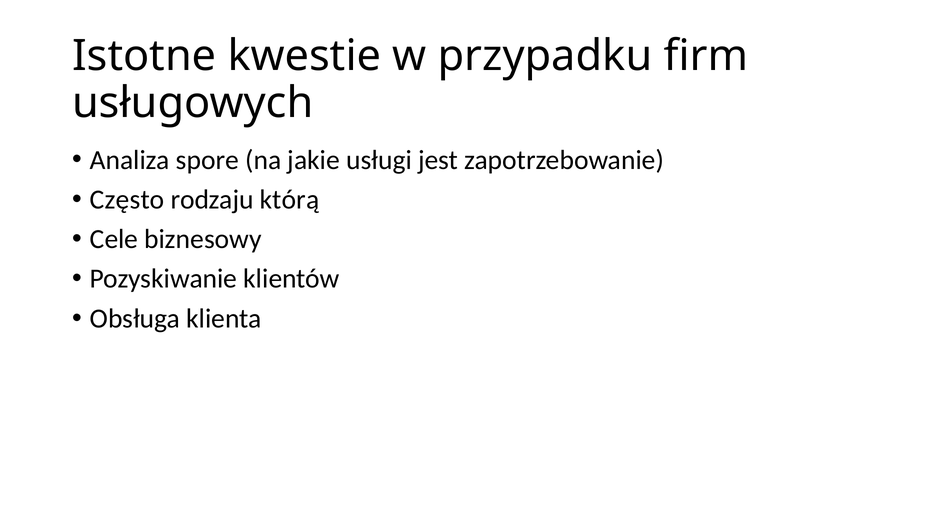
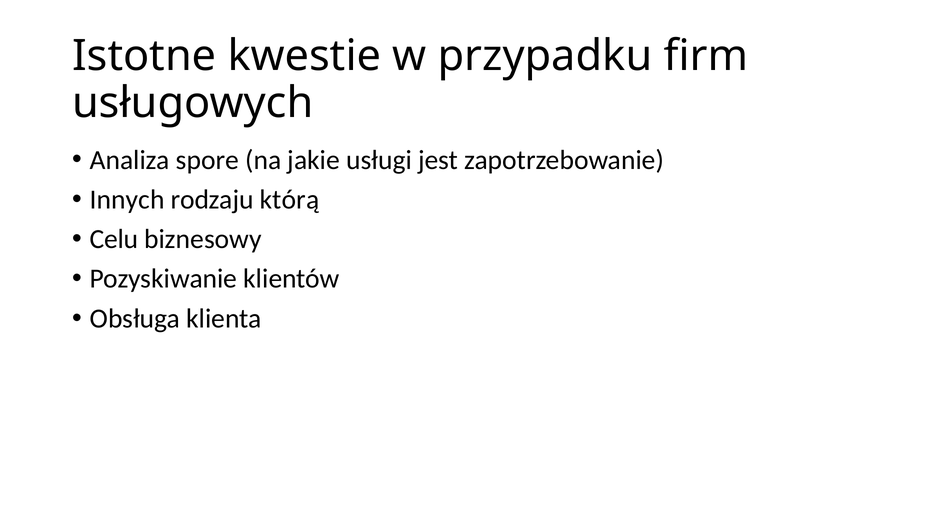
Często: Często -> Innych (127, 200)
Cele: Cele -> Celu (114, 239)
